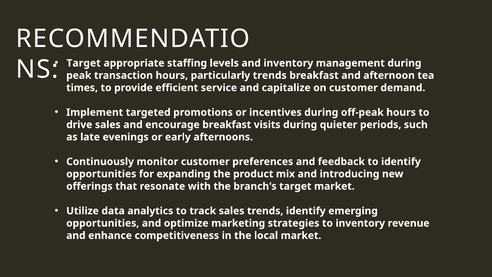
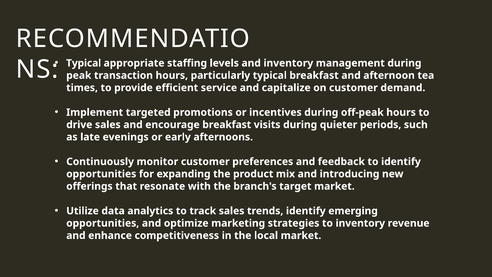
Target: Target -> Typical (84, 63)
particularly trends: trends -> typical (270, 75)
